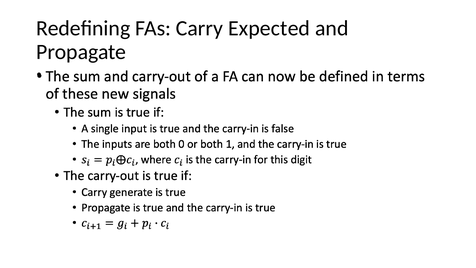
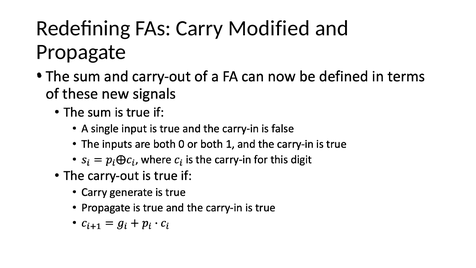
Expected: Expected -> Modified (269, 28)
